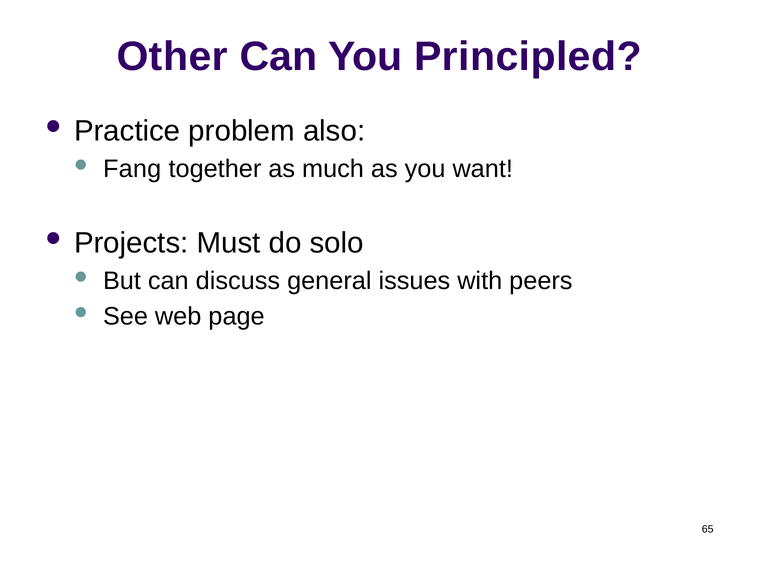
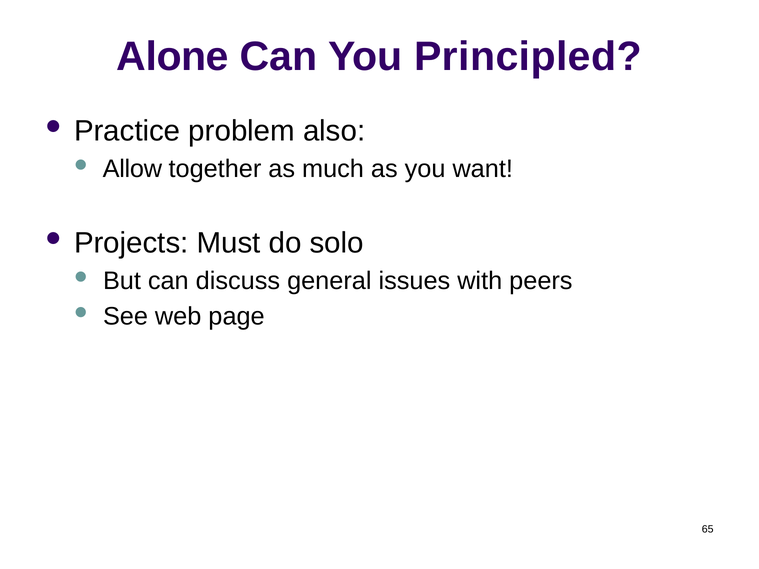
Other: Other -> Alone (173, 57)
Fang: Fang -> Allow (132, 169)
